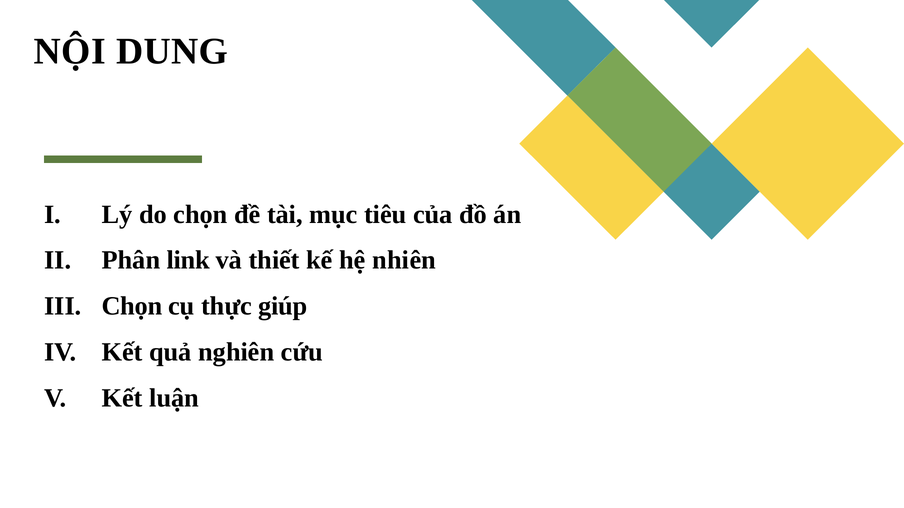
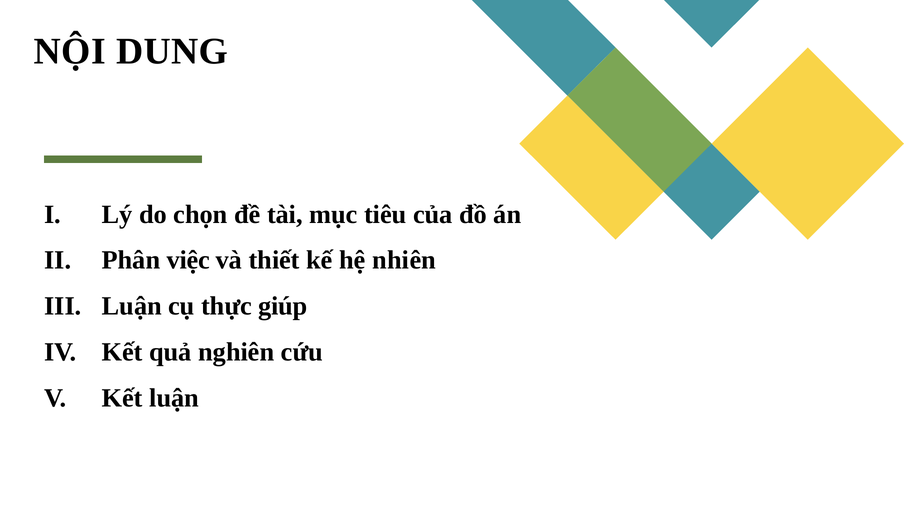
link: link -> việc (188, 261)
Chọn: Chọn -> Luận (132, 306)
